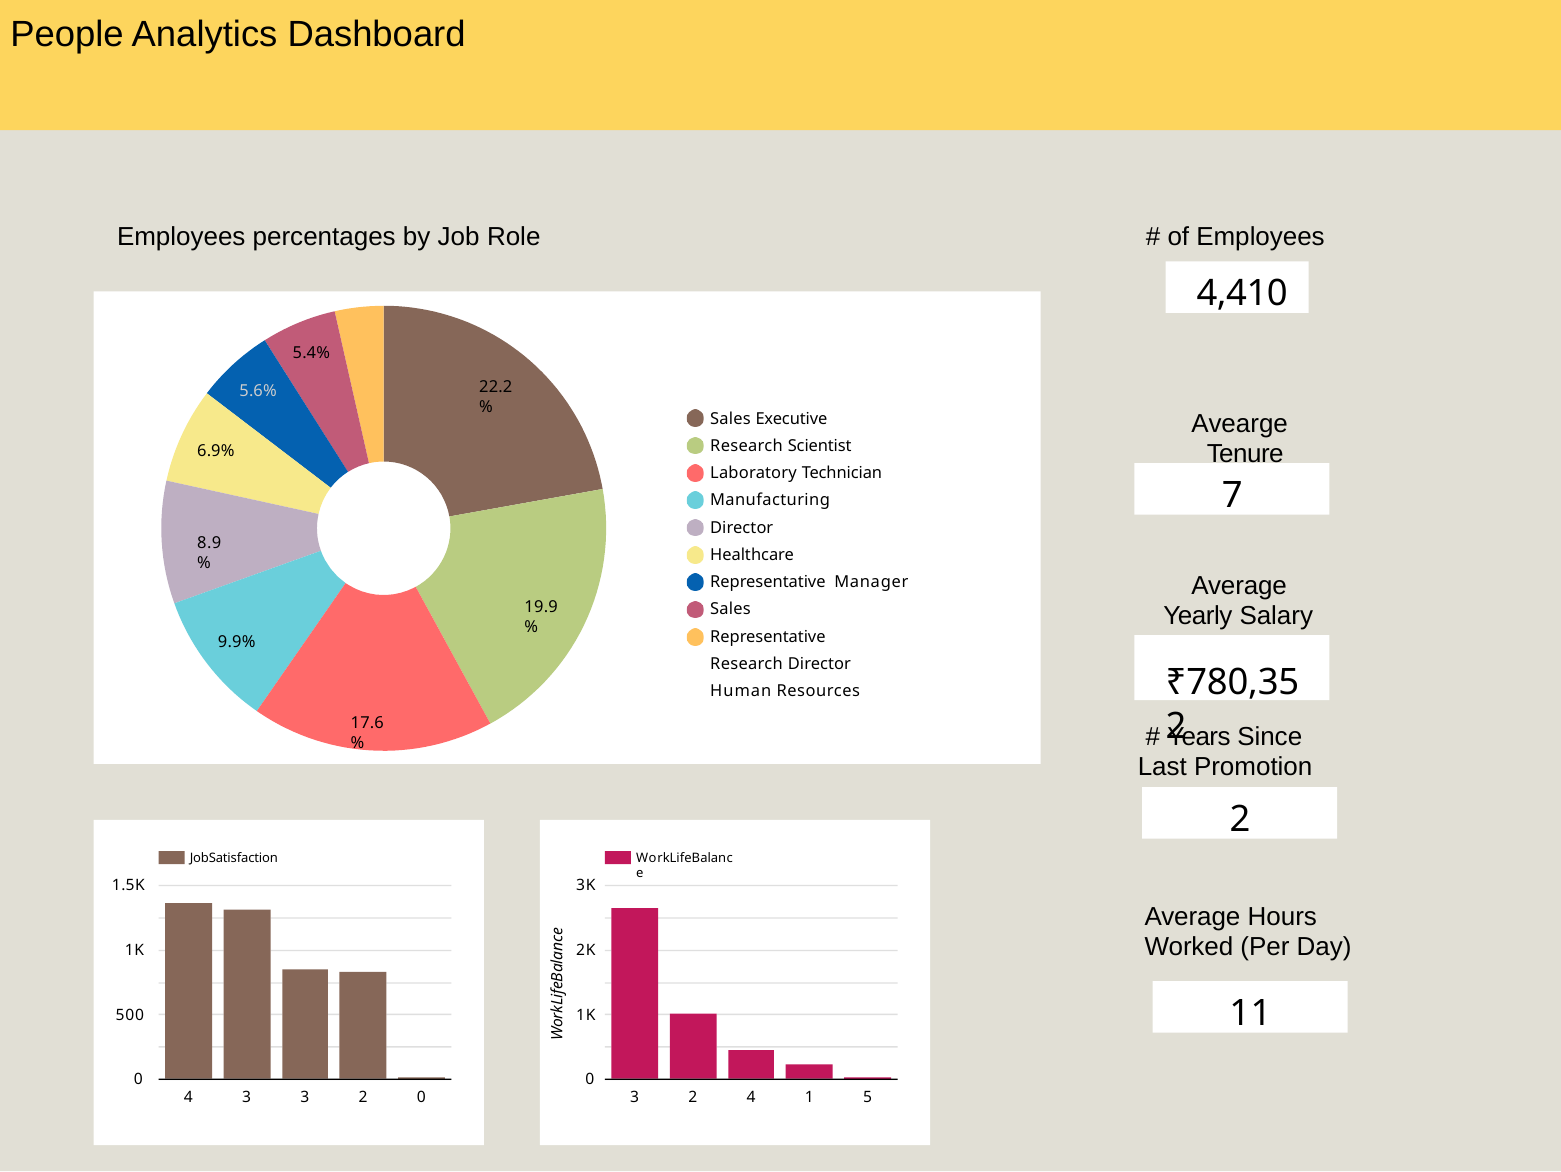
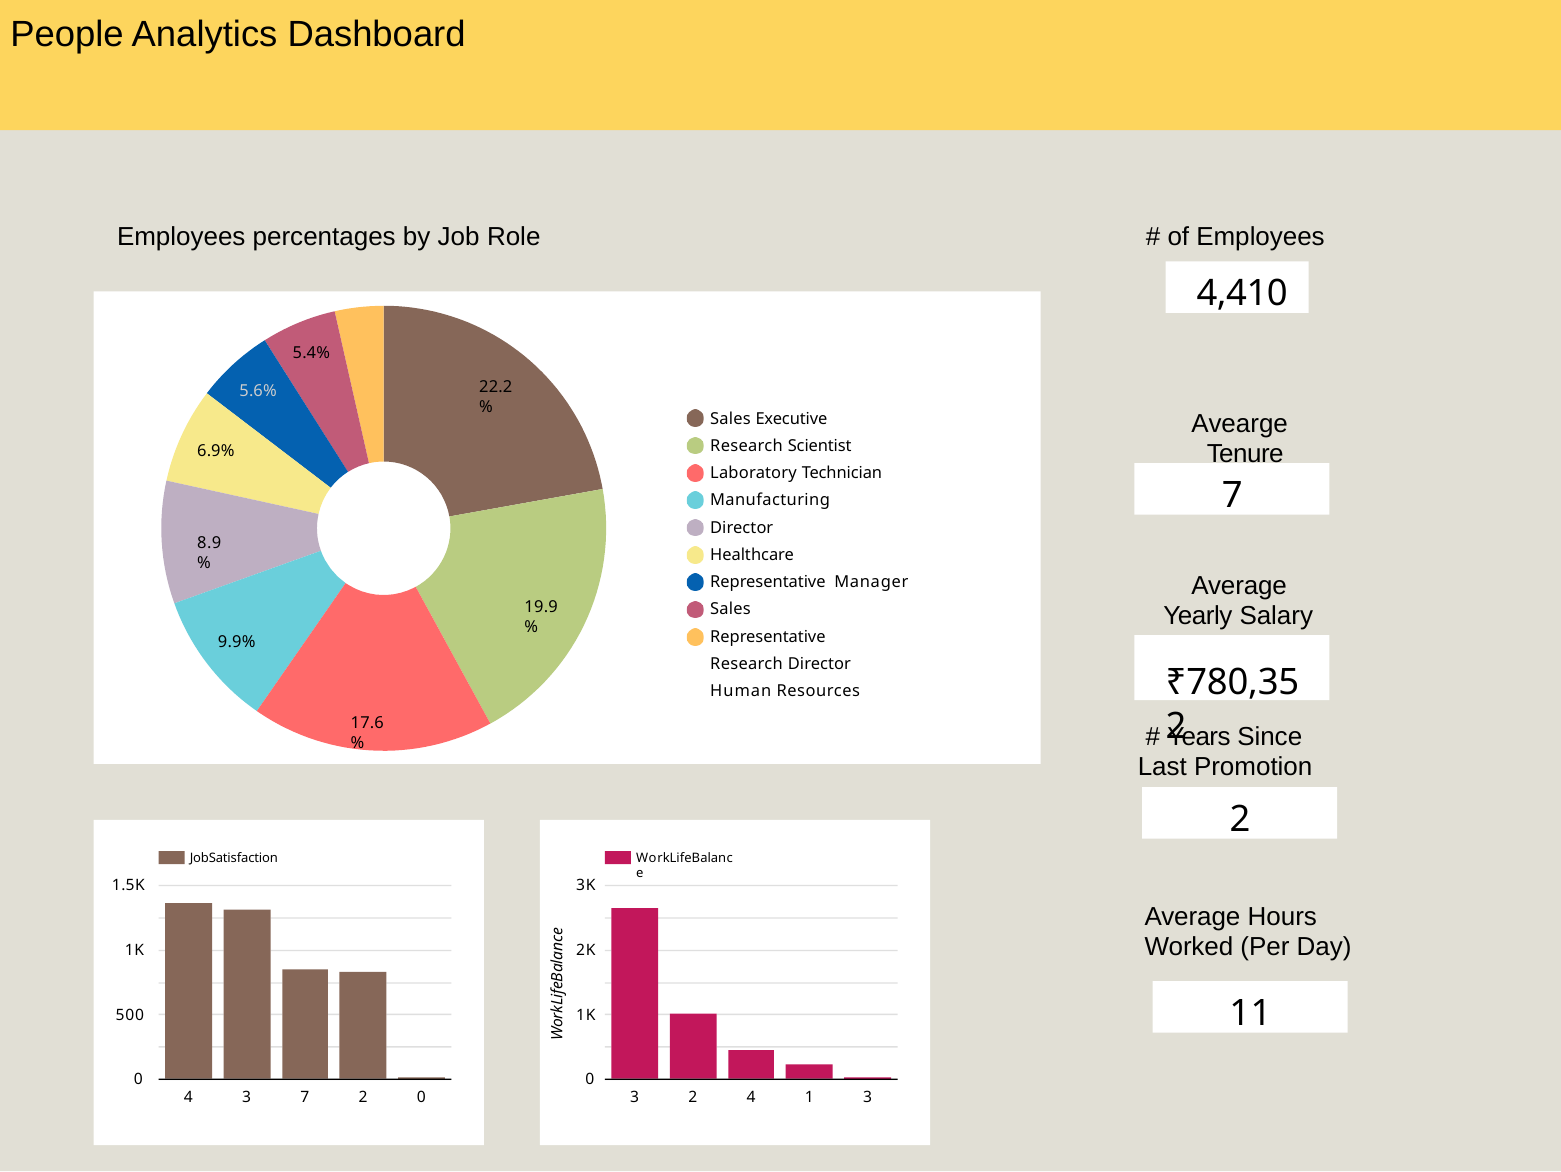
3 3: 3 -> 7 (305, 1097)
1 5: 5 -> 3 (868, 1097)
